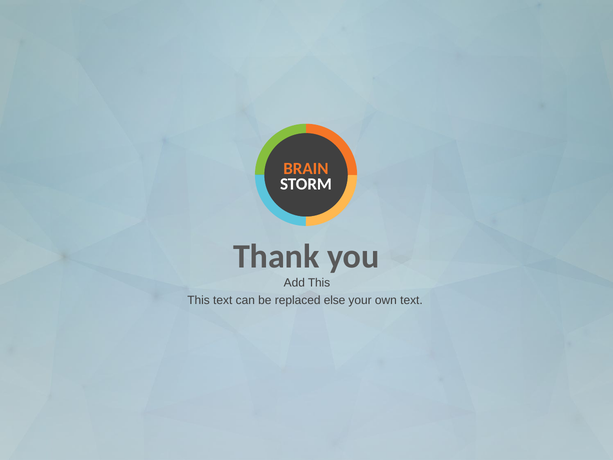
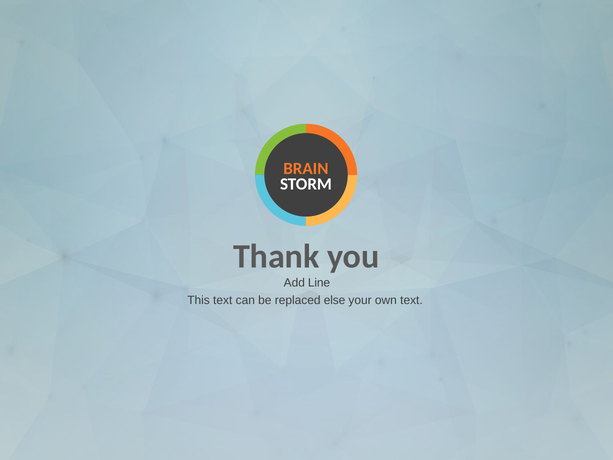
Add This: This -> Line (319, 283)
